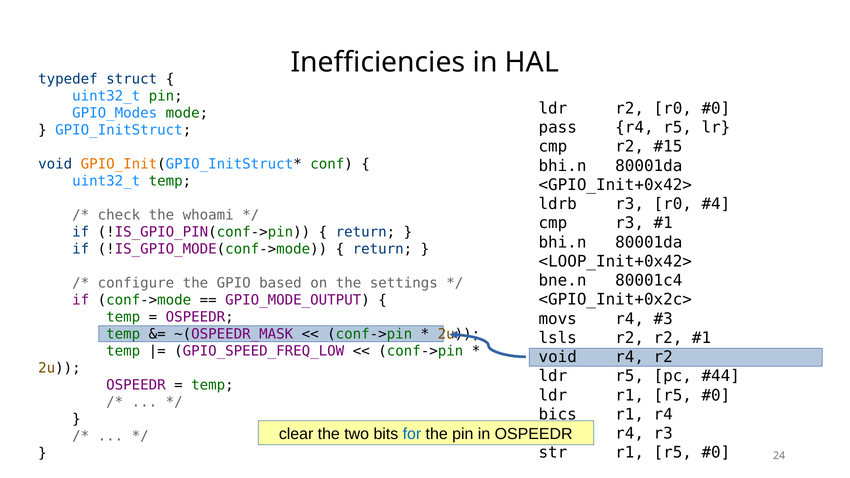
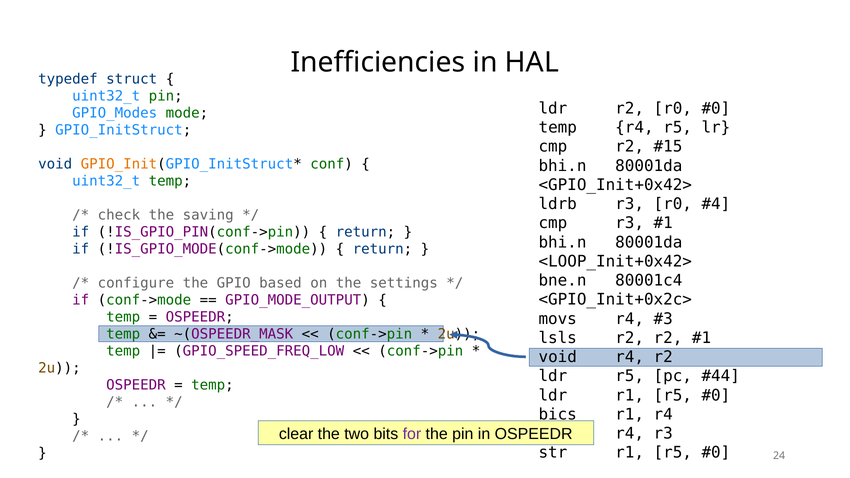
pass: pass -> temp (558, 128)
whoami: whoami -> saving (208, 215)
for colour: blue -> purple (412, 434)
